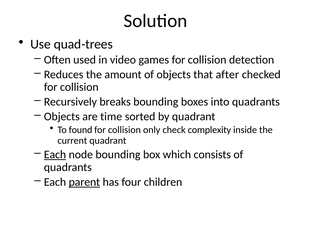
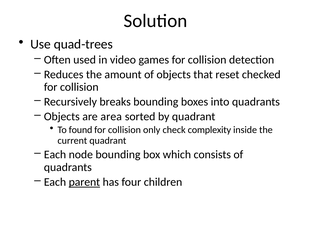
after: after -> reset (227, 75)
time: time -> area (111, 117)
Each underline: present -> none (55, 155)
